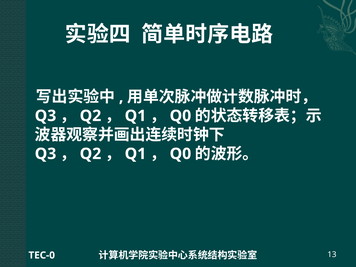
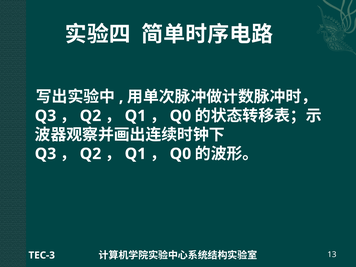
TEC-0: TEC-0 -> TEC-3 (42, 255)
